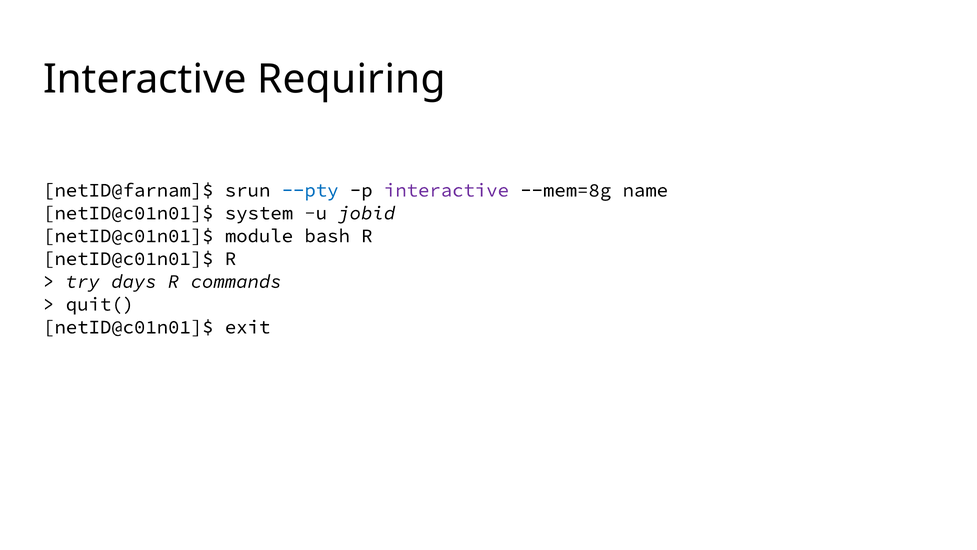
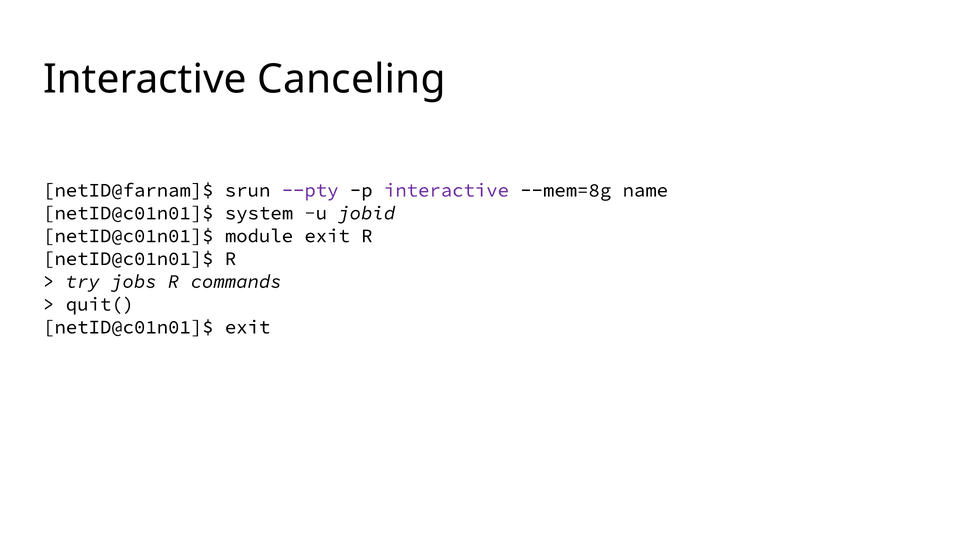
Requiring: Requiring -> Canceling (351, 79)
--pty colour: blue -> purple (310, 190)
module bash: bash -> exit (327, 236)
days: days -> jobs (134, 281)
